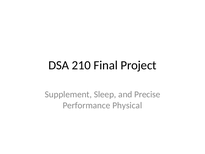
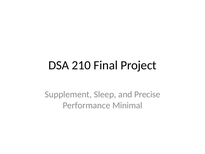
Physical: Physical -> Minimal (127, 105)
